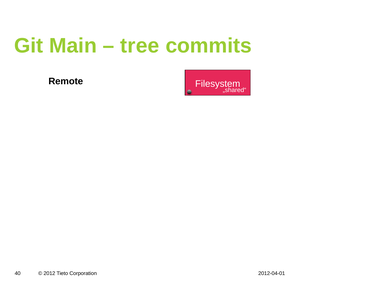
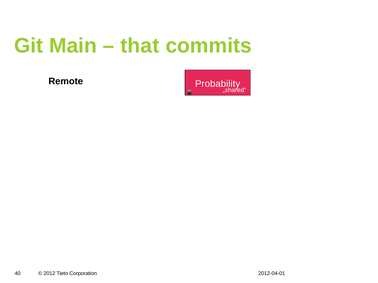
tree: tree -> that (140, 46)
Filesystem: Filesystem -> Probability (218, 84)
